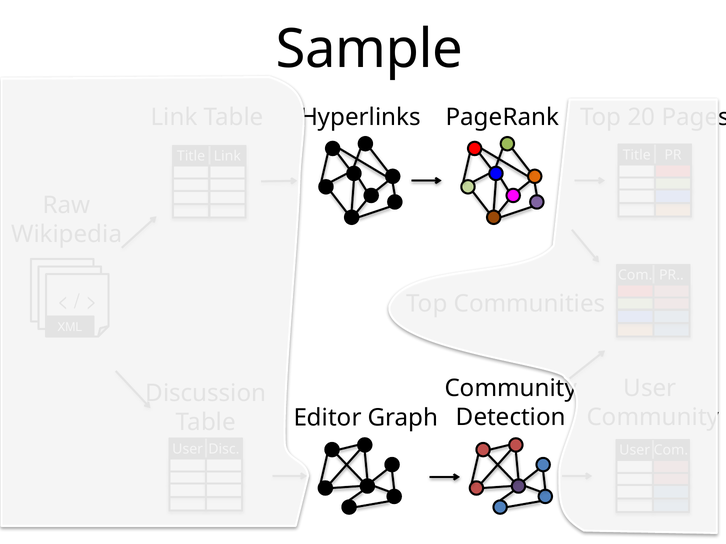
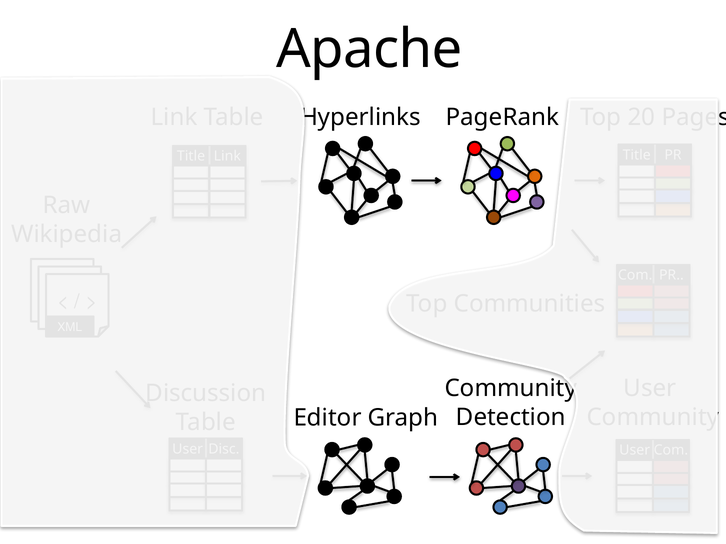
Sample: Sample -> Apache (369, 49)
